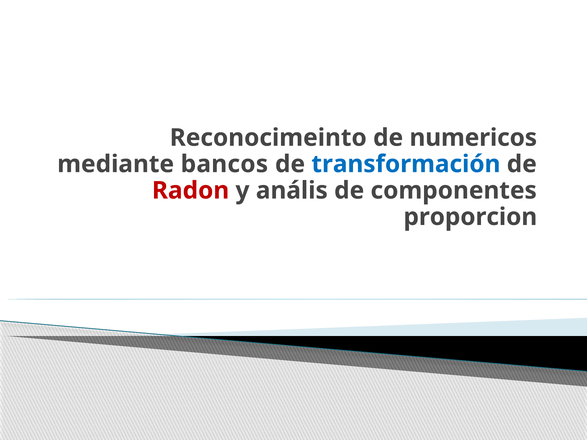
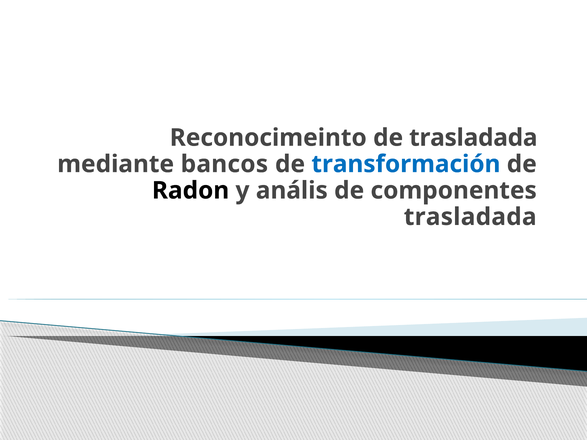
de numericos: numericos -> trasladada (473, 138)
Radon colour: red -> black (191, 191)
proporcion: proporcion -> trasladada (470, 217)
